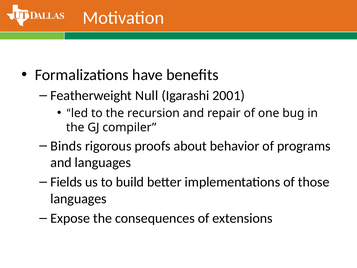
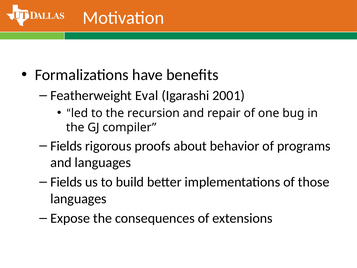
Null: Null -> Eval (147, 95)
Binds: Binds -> Fields (66, 146)
